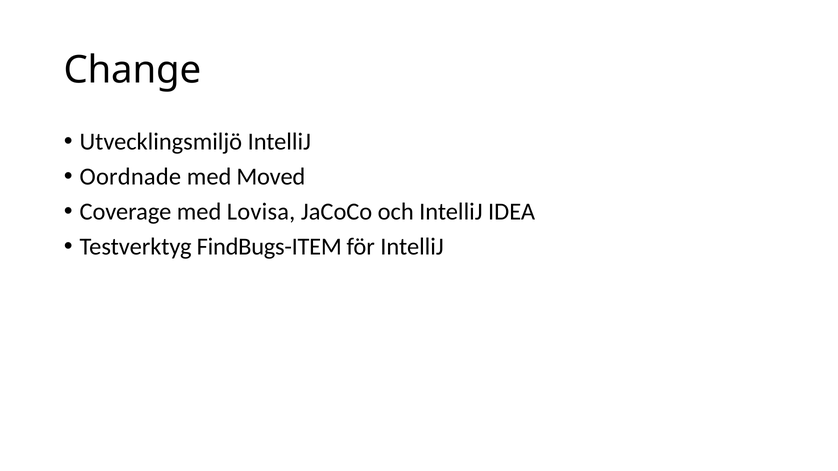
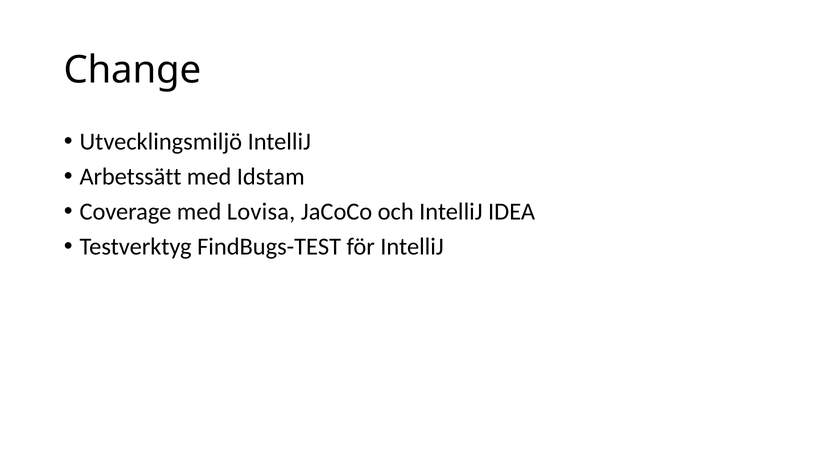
Oordnade: Oordnade -> Arbetssätt (131, 177)
Moved: Moved -> Idstam (271, 177)
FindBugs-ITEM: FindBugs-ITEM -> FindBugs-TEST (269, 247)
